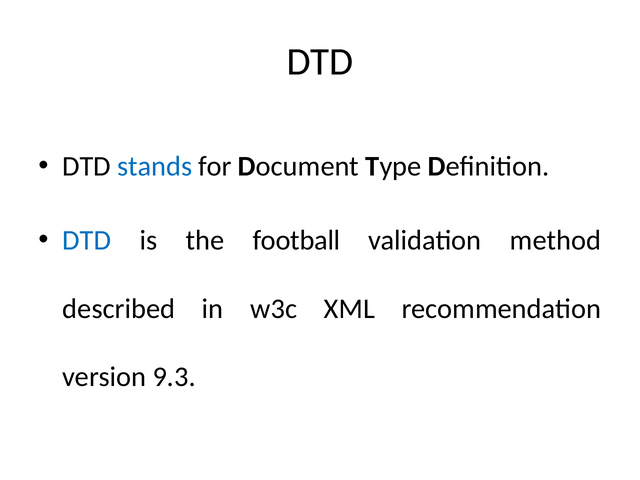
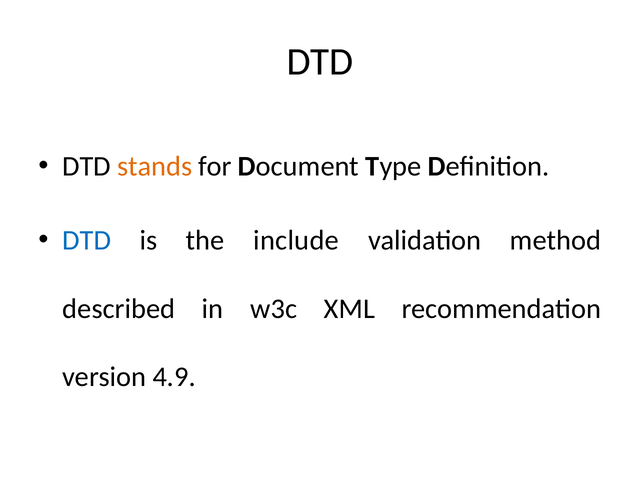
stands colour: blue -> orange (155, 166)
football: football -> include (296, 240)
9.3: 9.3 -> 4.9 (174, 377)
